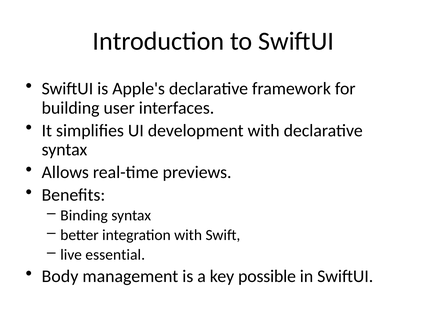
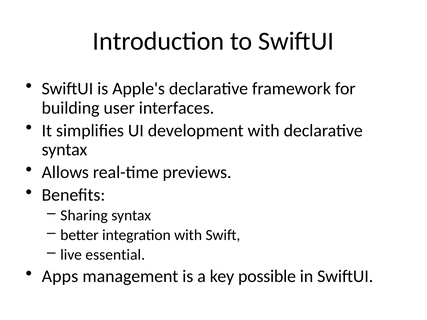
Binding: Binding -> Sharing (84, 216)
Body: Body -> Apps (60, 277)
